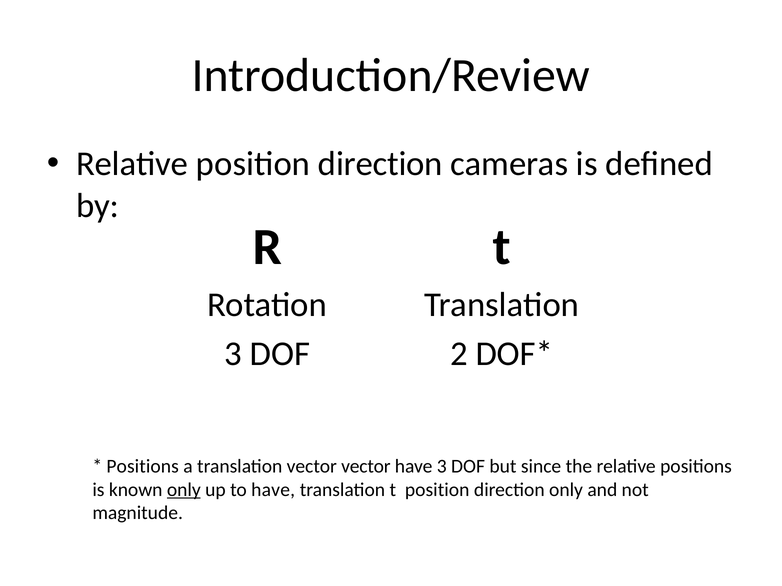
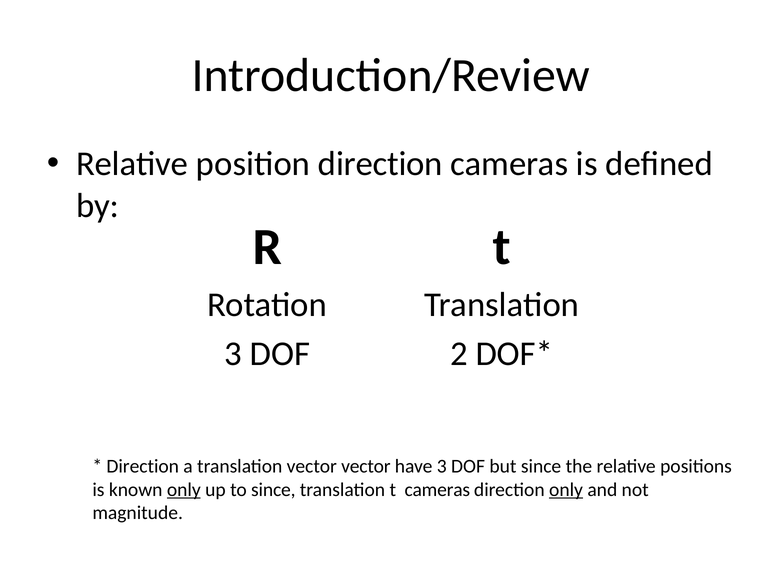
Positions: Positions -> Direction (143, 467)
to have: have -> since (273, 490)
t position: position -> cameras (437, 490)
only underline: none -> present (566, 490)
